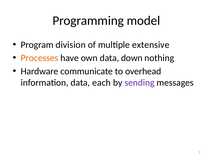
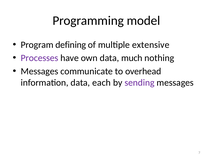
division: division -> defining (71, 45)
Processes colour: orange -> purple (40, 58)
down: down -> much (132, 58)
Hardware: Hardware -> Messages (40, 71)
